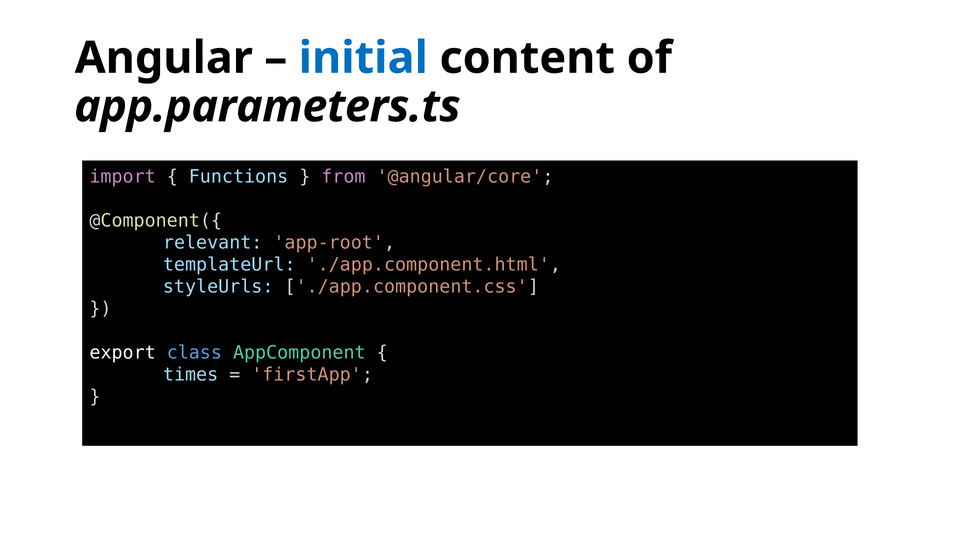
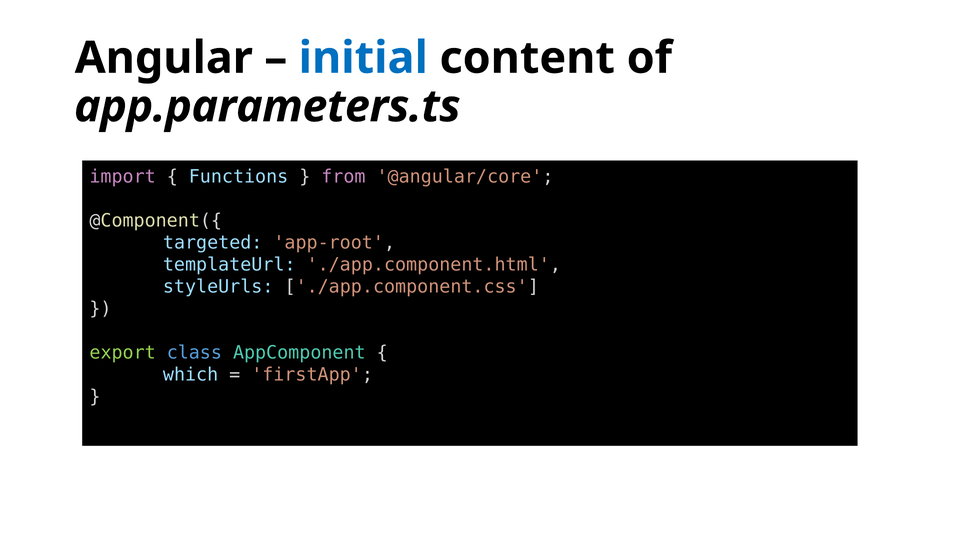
relevant: relevant -> targeted (213, 243)
export colour: white -> light green (123, 353)
times: times -> which (191, 375)
